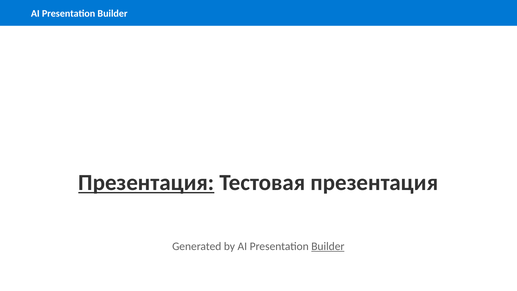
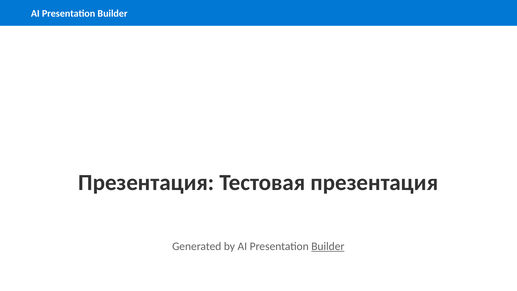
Презентация underline: present -> none (146, 183)
